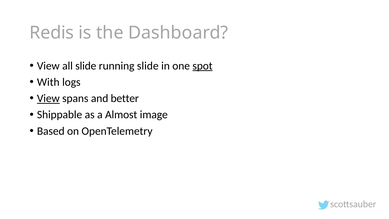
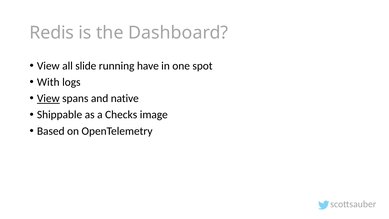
running slide: slide -> have (148, 66)
spot underline: present -> none (203, 66)
better: better -> native (125, 98)
Almost: Almost -> Checks (121, 115)
